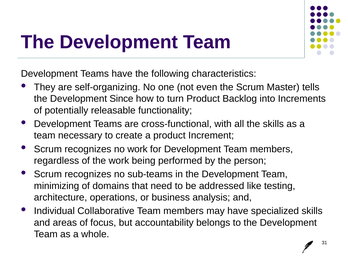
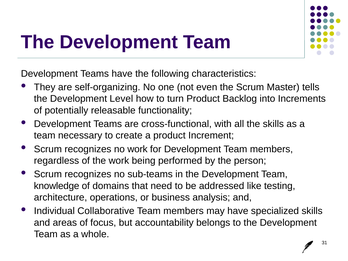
Since: Since -> Level (121, 99)
minimizing: minimizing -> knowledge (57, 186)
